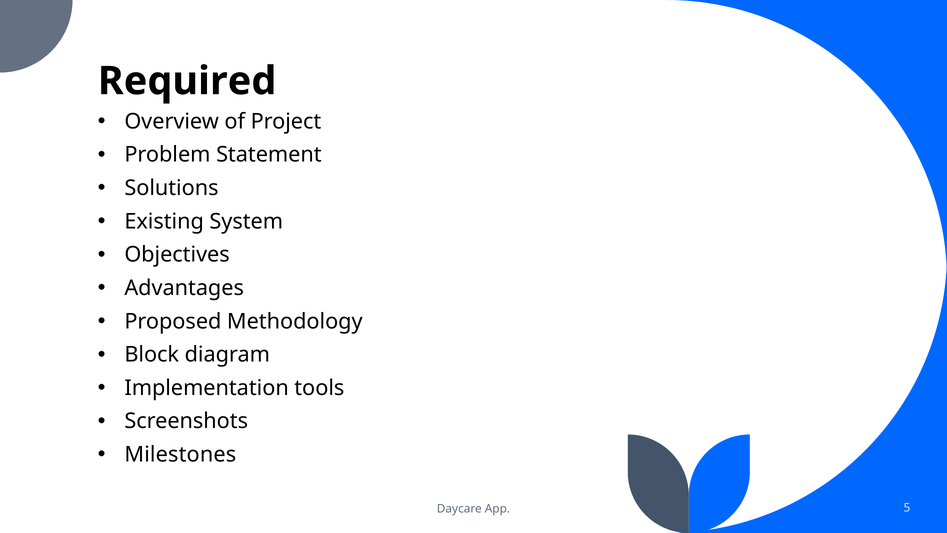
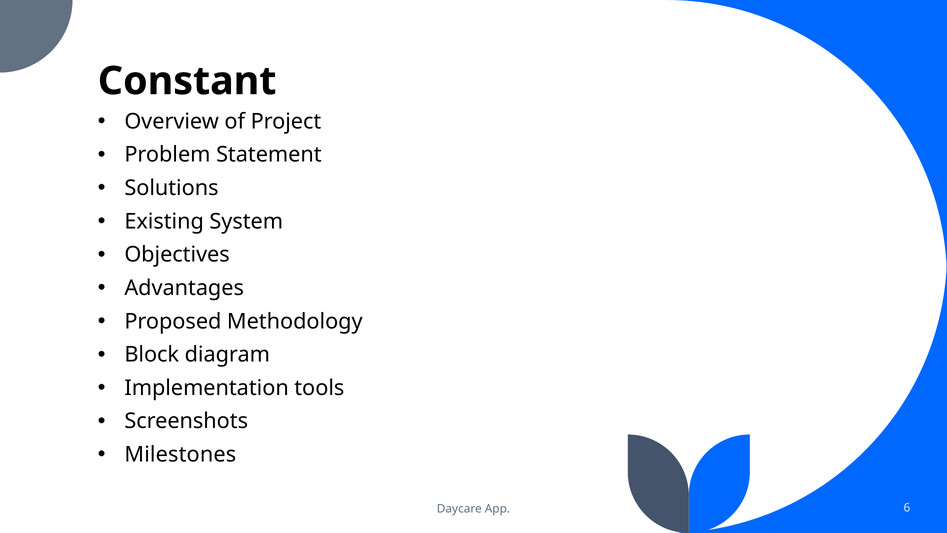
Required: Required -> Constant (187, 81)
5: 5 -> 6 (907, 508)
